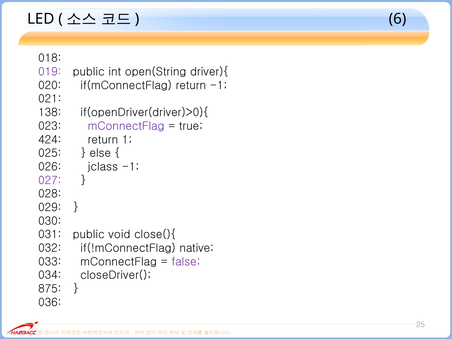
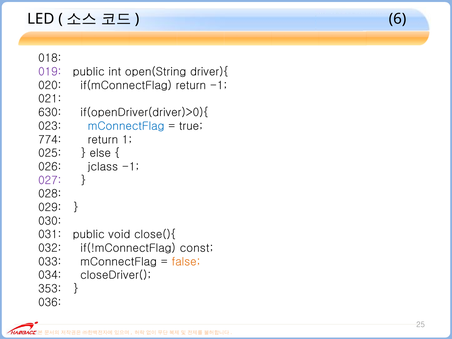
138: 138 -> 630 (50, 112)
mConnectFlag colour: purple -> blue (126, 126)
424: 424 -> 774 (50, 140)
native: native -> const (197, 248)
false colour: purple -> orange (186, 262)
875: 875 -> 353 (50, 289)
